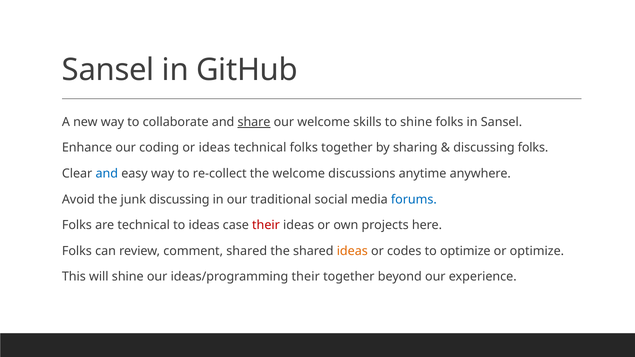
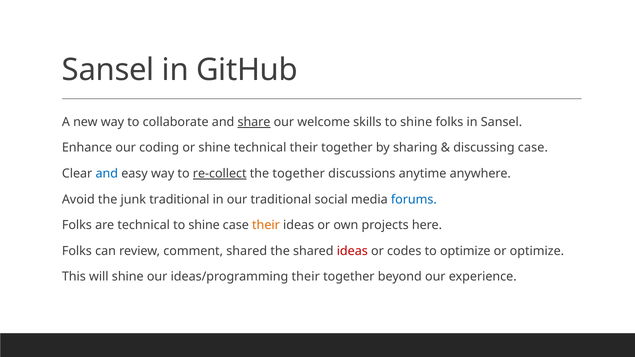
or ideas: ideas -> shine (214, 148)
technical folks: folks -> their (304, 148)
discussing folks: folks -> case (533, 148)
re-collect underline: none -> present (220, 174)
the welcome: welcome -> together (299, 174)
junk discussing: discussing -> traditional (179, 200)
ideas: ideas -> shine (204, 225)
their colour: red -> orange (266, 225)
ideas colour: orange -> red (352, 251)
